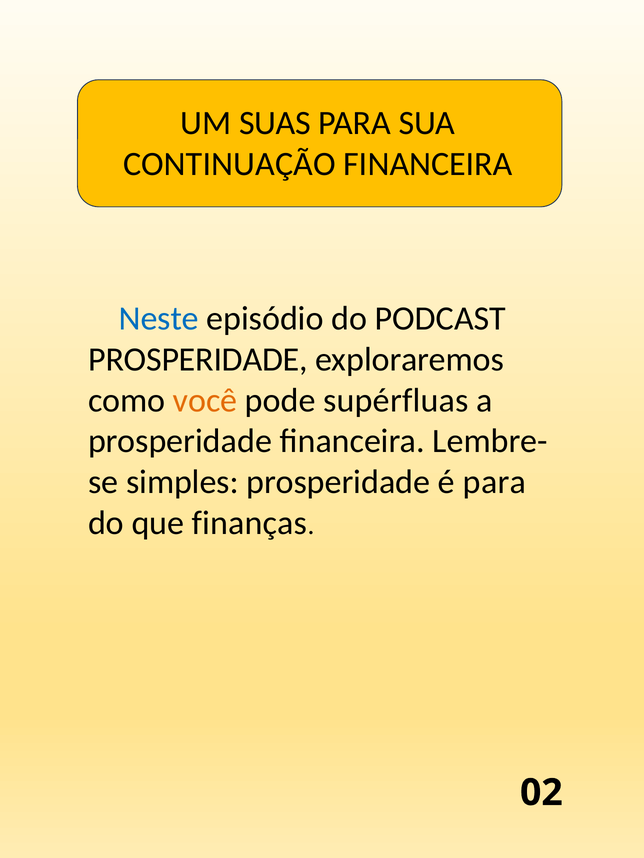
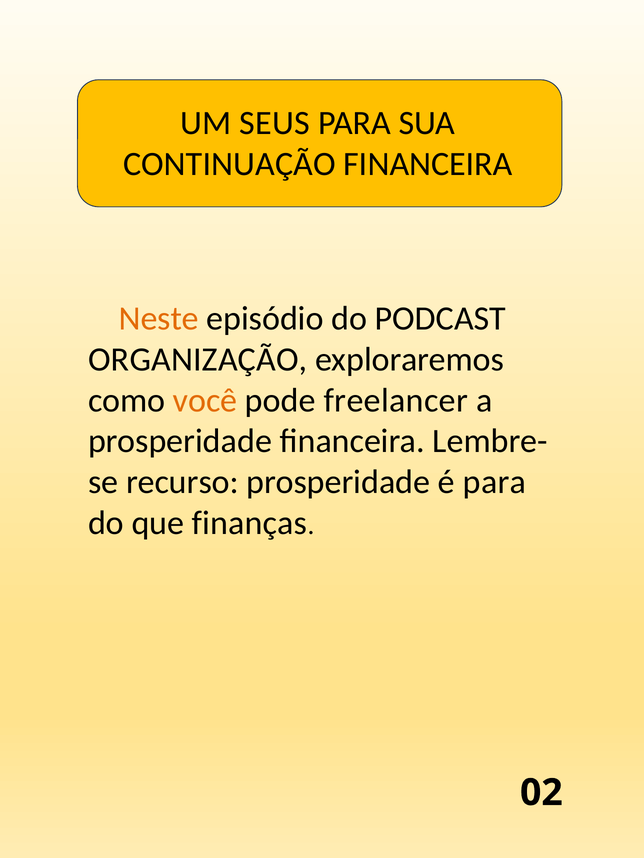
SUAS: SUAS -> SEUS (275, 123)
Neste colour: blue -> orange (159, 319)
PROSPERIDADE: PROSPERIDADE -> ORGANIZAÇÃO (198, 360)
supérfluas: supérfluas -> freelancer (396, 401)
simples: simples -> recurso (182, 482)
